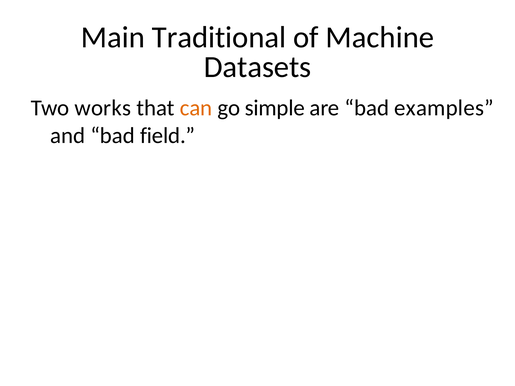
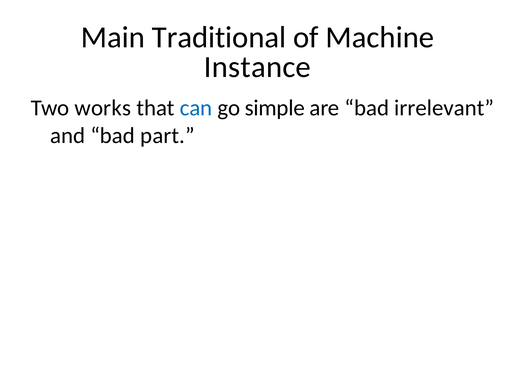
Datasets: Datasets -> Instance (257, 67)
can colour: orange -> blue (196, 108)
examples: examples -> irrelevant (444, 108)
field: field -> part (167, 136)
